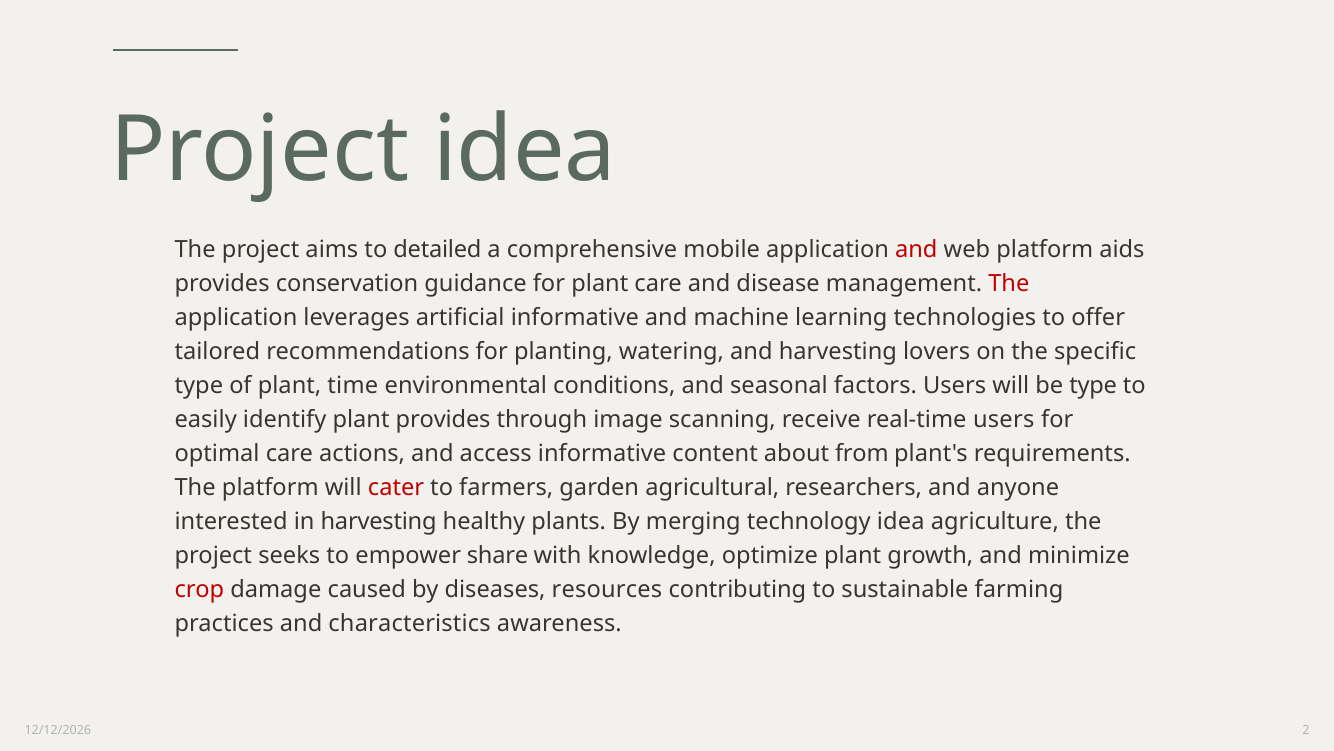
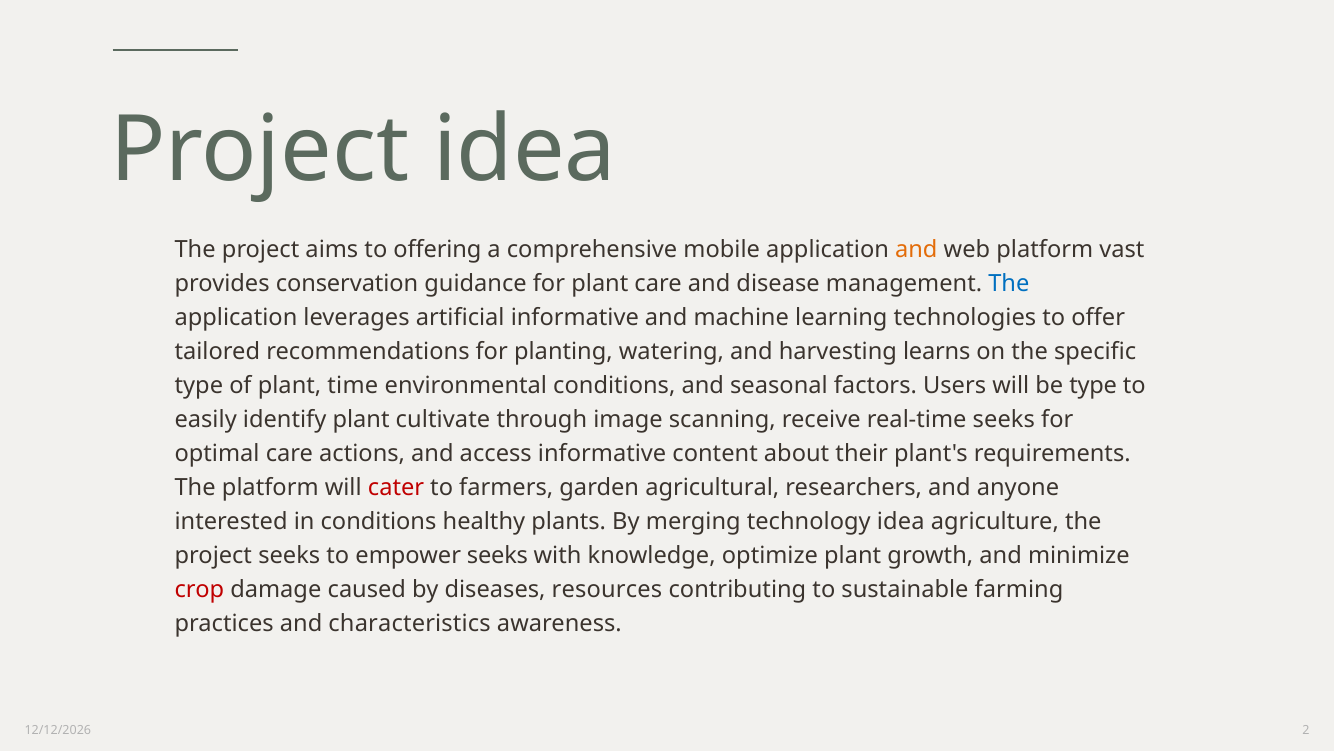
detailed: detailed -> offering (437, 249)
and colour: red -> orange (916, 249)
aids: aids -> vast (1122, 249)
The colour: red -> blue (1009, 283)
lovers: lovers -> learns (937, 351)
plant provides: provides -> cultivate (443, 419)
real-time users: users -> seeks (1004, 419)
from: from -> their (862, 453)
in harvesting: harvesting -> conditions (379, 521)
empower share: share -> seeks (497, 556)
